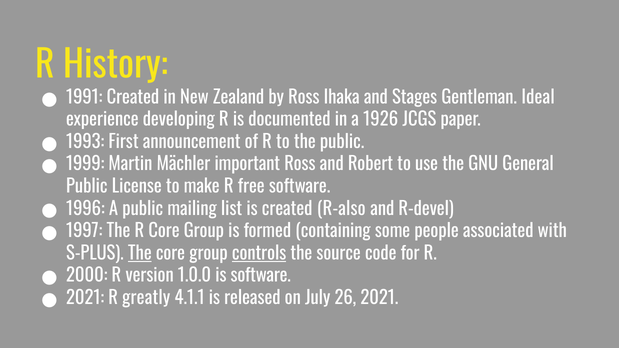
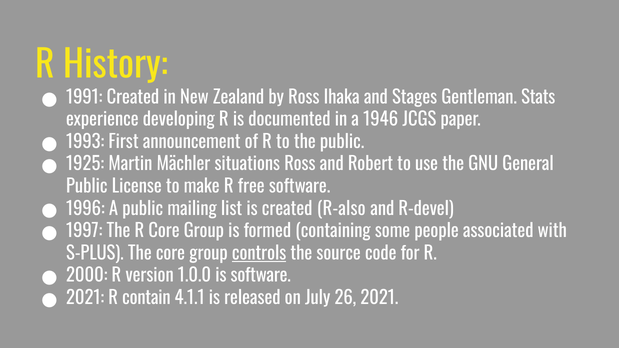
Ideal: Ideal -> Stats (538, 98)
1926: 1926 -> 1946 (381, 120)
1999: 1999 -> 1925 (85, 164)
important: important -> situations (247, 164)
The underline: present -> none (140, 254)
greatly: greatly -> contain (146, 298)
